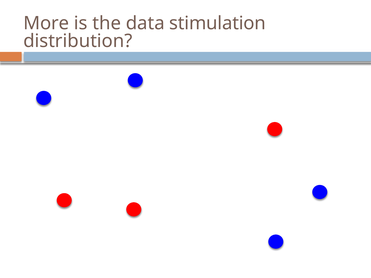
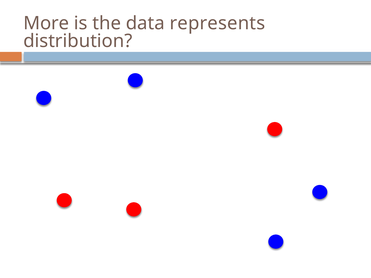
stimulation: stimulation -> represents (217, 23)
